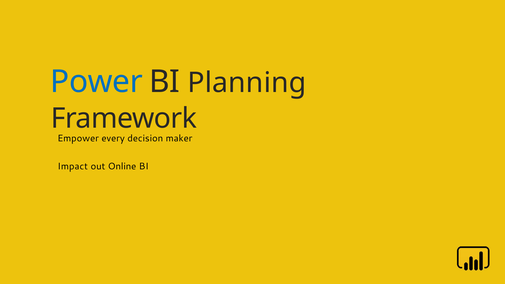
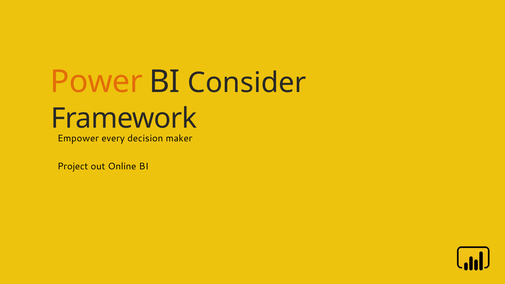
Power colour: blue -> orange (97, 82)
Planning: Planning -> Consider (247, 83)
Impact: Impact -> Project (73, 166)
